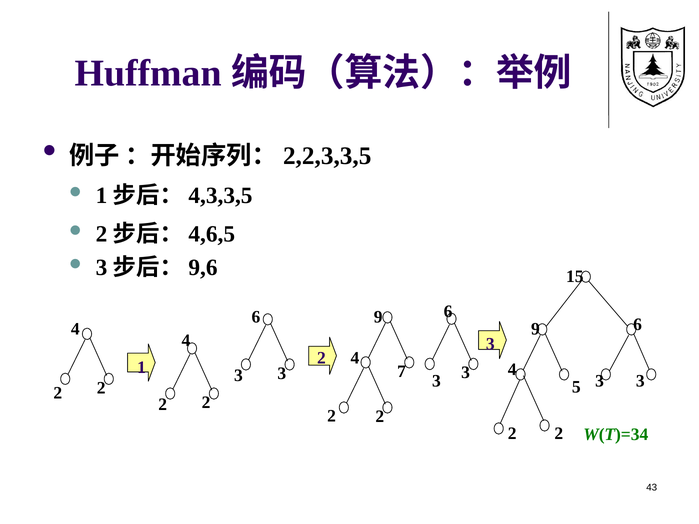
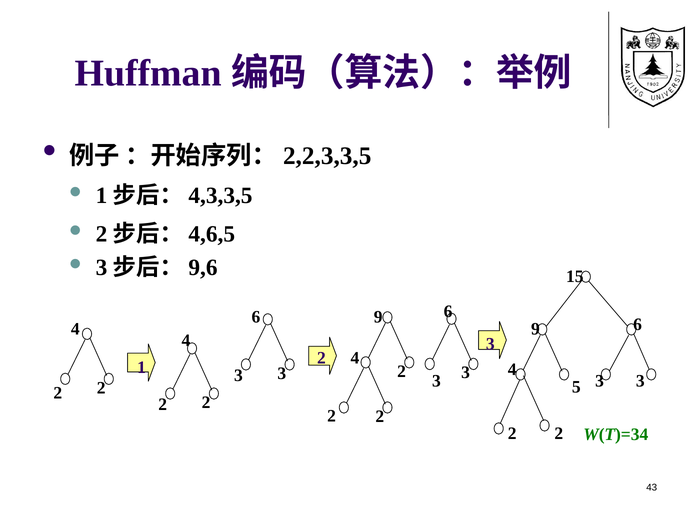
7: 7 -> 2 (402, 371)
